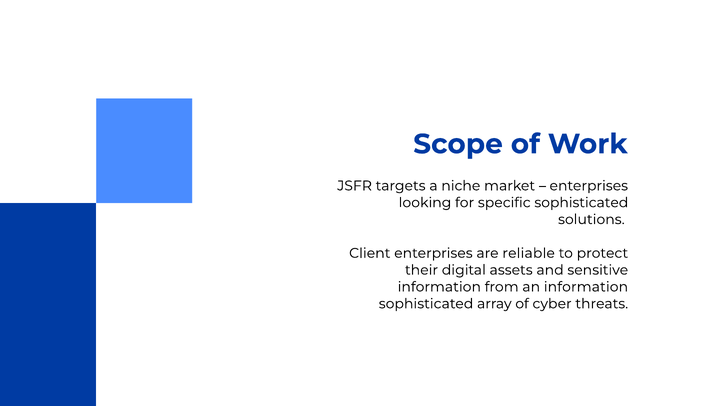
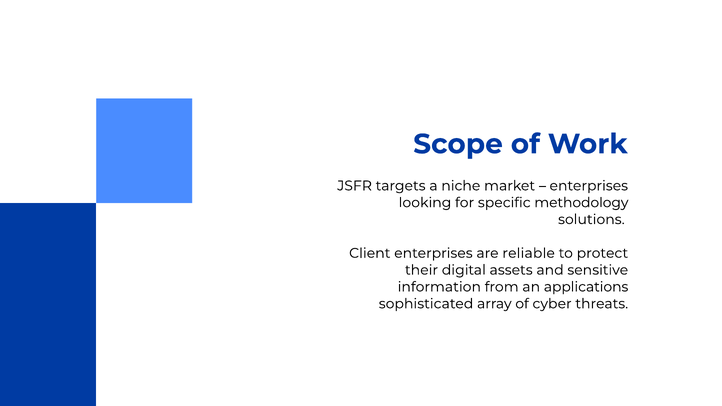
specific sophisticated: sophisticated -> methodology (581, 203)
an information: information -> applications (586, 287)
